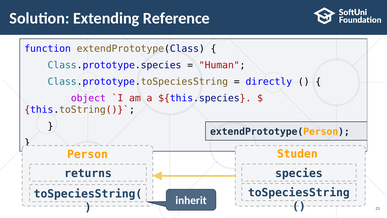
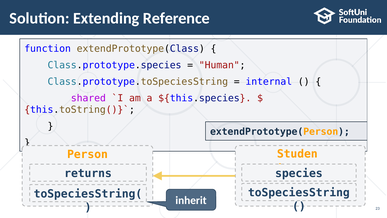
directly: directly -> internal (269, 82)
object: object -> shared (88, 98)
